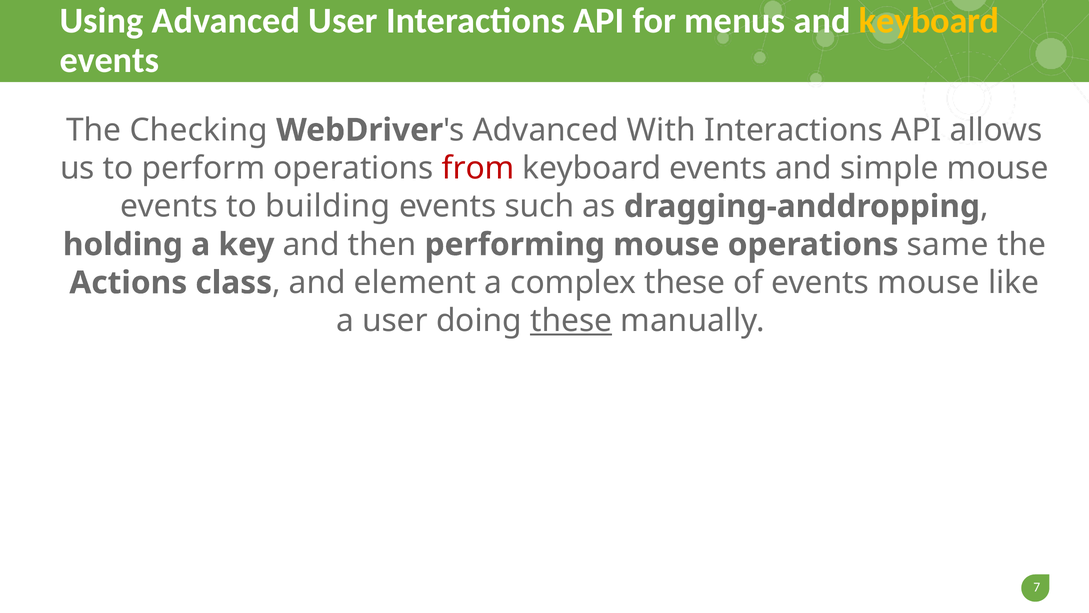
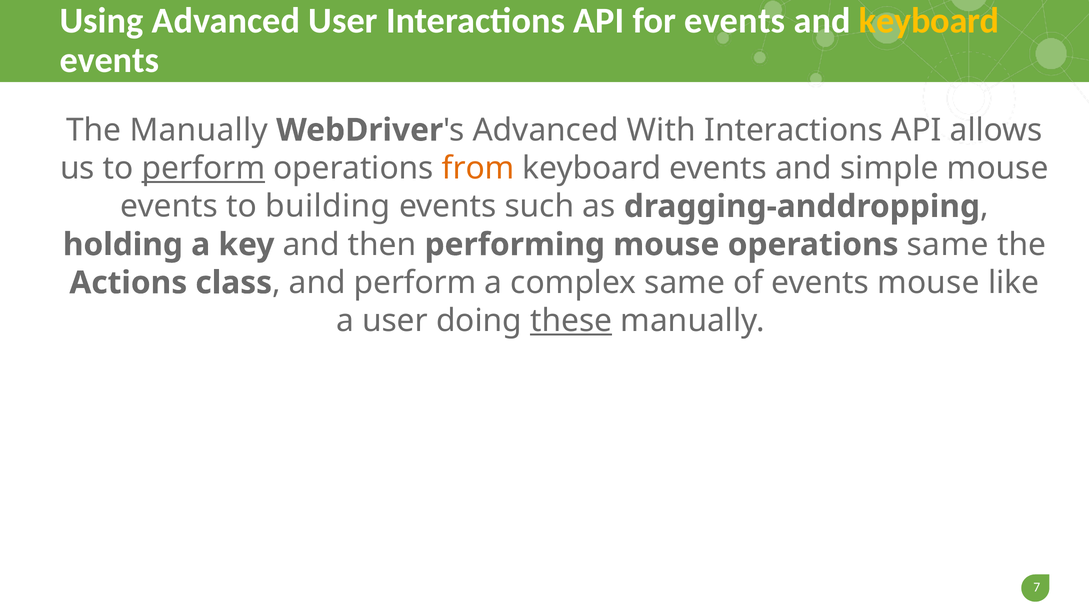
for menus: menus -> events (735, 21)
The Checking: Checking -> Manually (199, 130)
perform underline: none -> present (203, 168)
from colour: red -> orange (478, 168)
and element: element -> perform (415, 283)
complex these: these -> same (685, 283)
